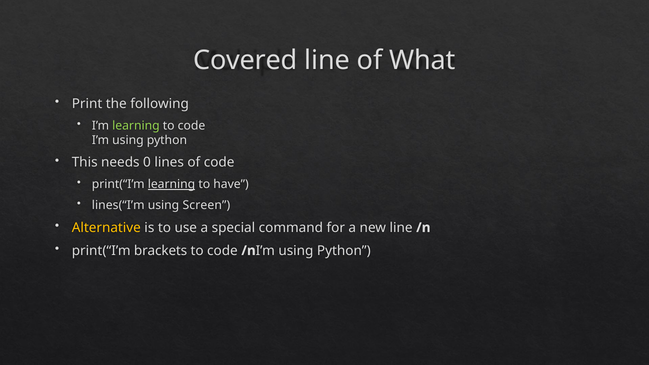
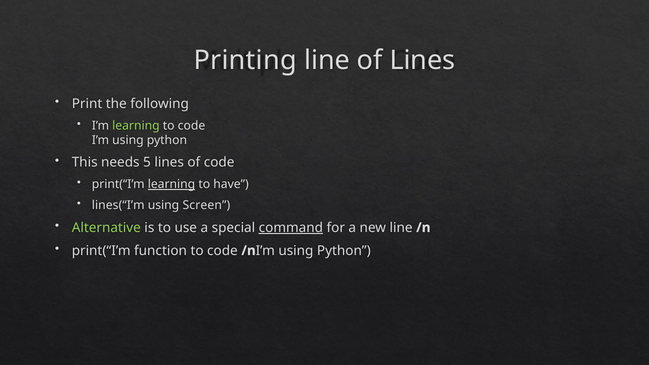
Covered: Covered -> Printing (245, 60)
of What: What -> Lines (422, 60)
0: 0 -> 5 (147, 162)
Alternative colour: yellow -> light green (106, 228)
command underline: none -> present (291, 228)
brackets: brackets -> function (161, 251)
